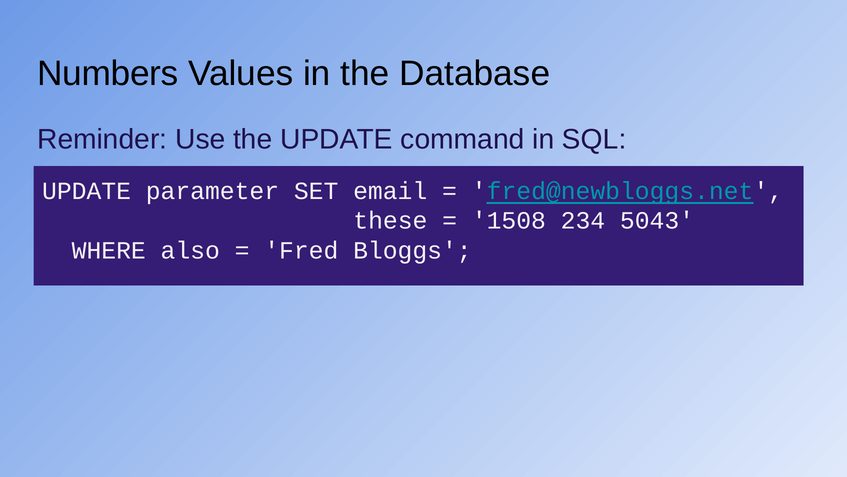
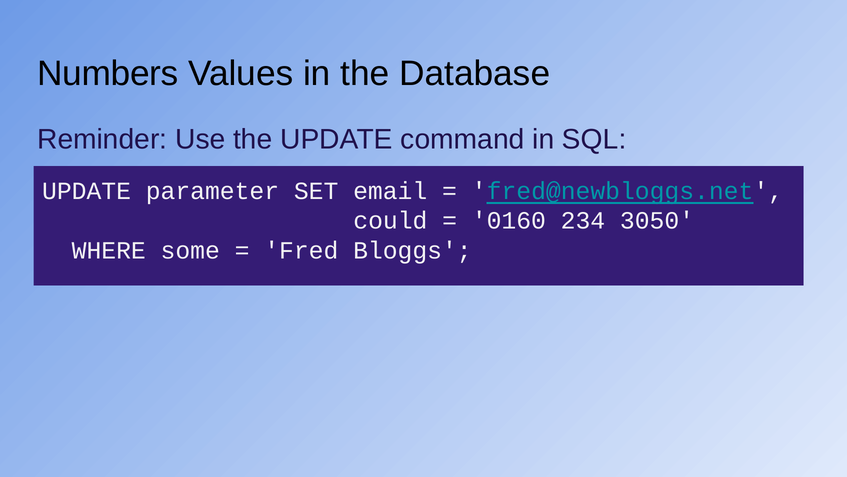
these: these -> could (390, 221)
1508: 1508 -> 0160 (509, 221)
5043: 5043 -> 3050 (657, 221)
also: also -> some (190, 250)
